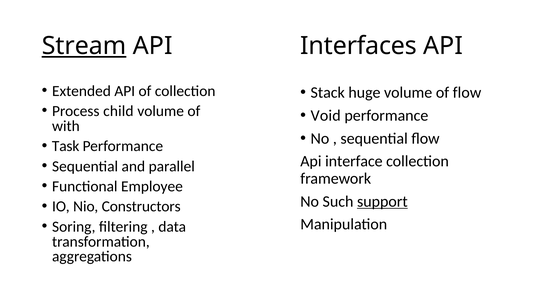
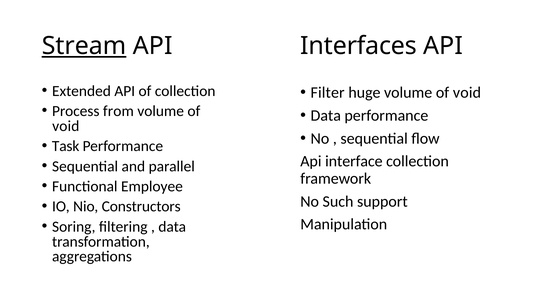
Stack: Stack -> Filter (328, 93)
huge volume of flow: flow -> void (467, 93)
child: child -> from (118, 111)
Void: Void -> Data (326, 116)
with: with -> void (66, 126)
support underline: present -> none (382, 202)
